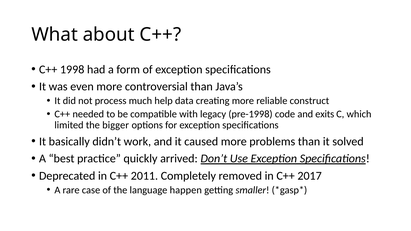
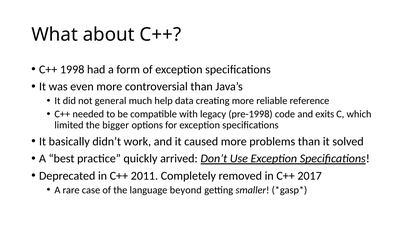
process: process -> general (111, 101)
construct: construct -> reference (310, 101)
happen: happen -> beyond (186, 190)
